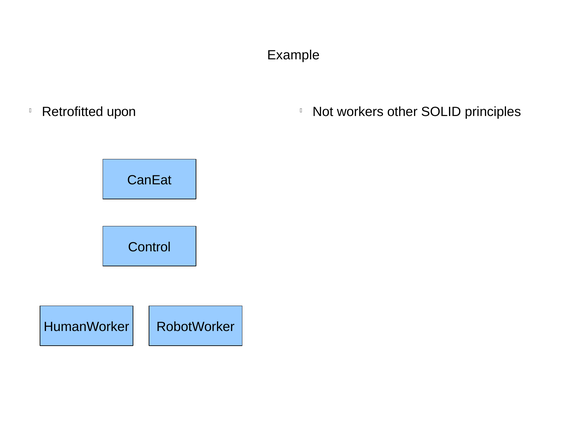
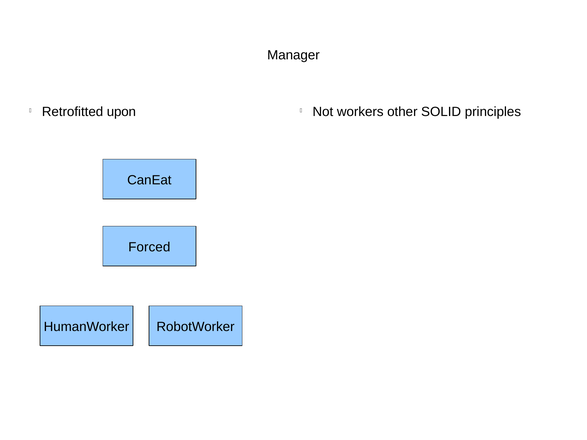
Example: Example -> Manager (293, 55)
Control: Control -> Forced (149, 247)
